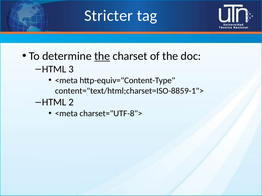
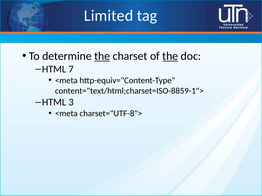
Stricter: Stricter -> Limited (109, 16)
the underline: none -> present (170, 56)
3: 3 -> 7 (71, 69)
2: 2 -> 3 (71, 102)
